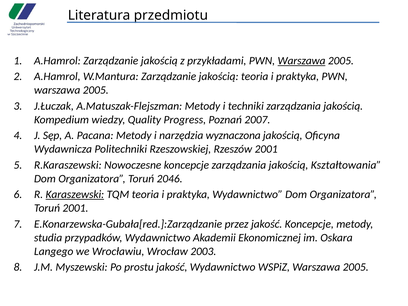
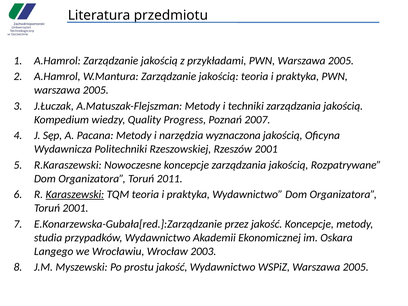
Warszawa underline: present -> none (302, 61)
Kształtowania: Kształtowania -> Rozpatrywane (346, 165)
2046: 2046 -> 2011 (170, 179)
